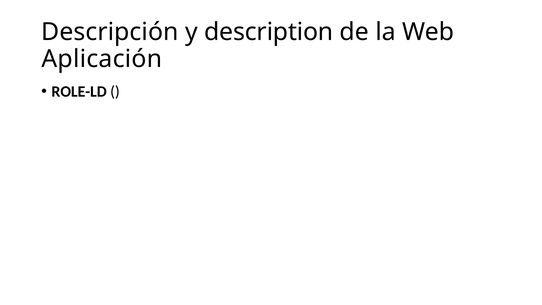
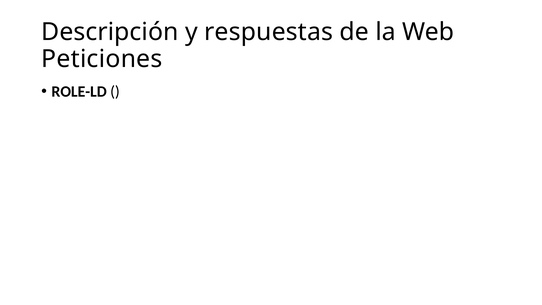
description: description -> respuestas (269, 32)
Aplicación: Aplicación -> Peticiones (102, 59)
